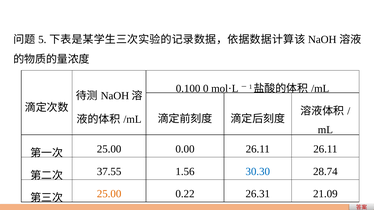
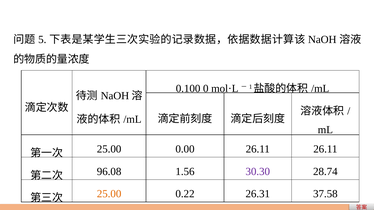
37.55: 37.55 -> 96.08 (109, 172)
30.30 colour: blue -> purple (258, 172)
21.09: 21.09 -> 37.58 (325, 194)
